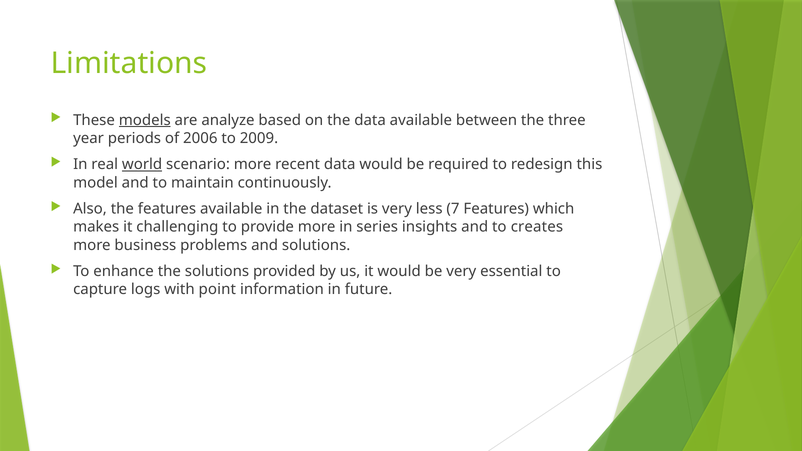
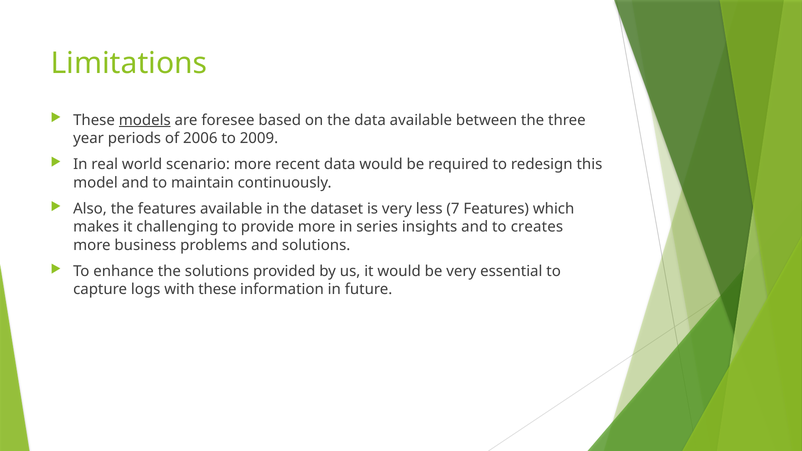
analyze: analyze -> foresee (228, 120)
world underline: present -> none (142, 165)
with point: point -> these (217, 290)
